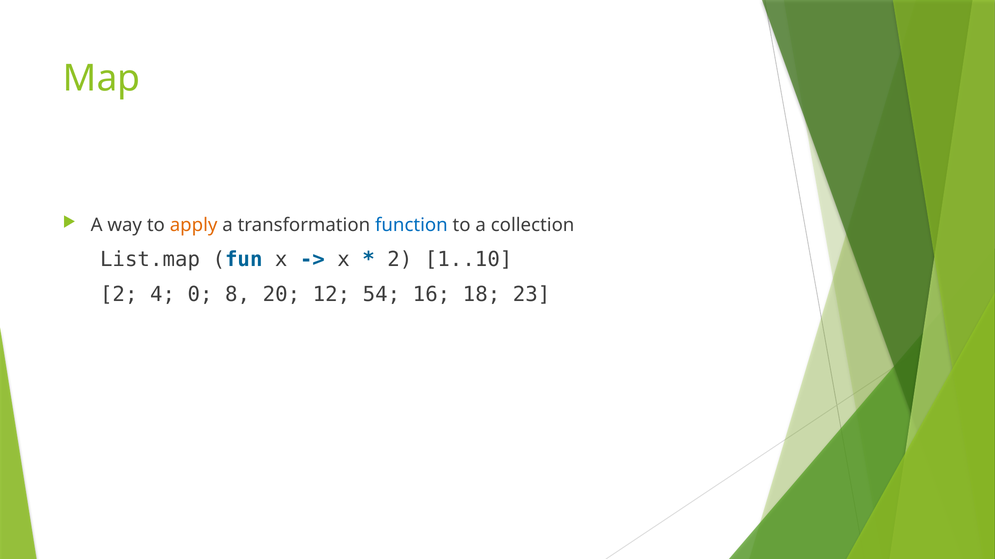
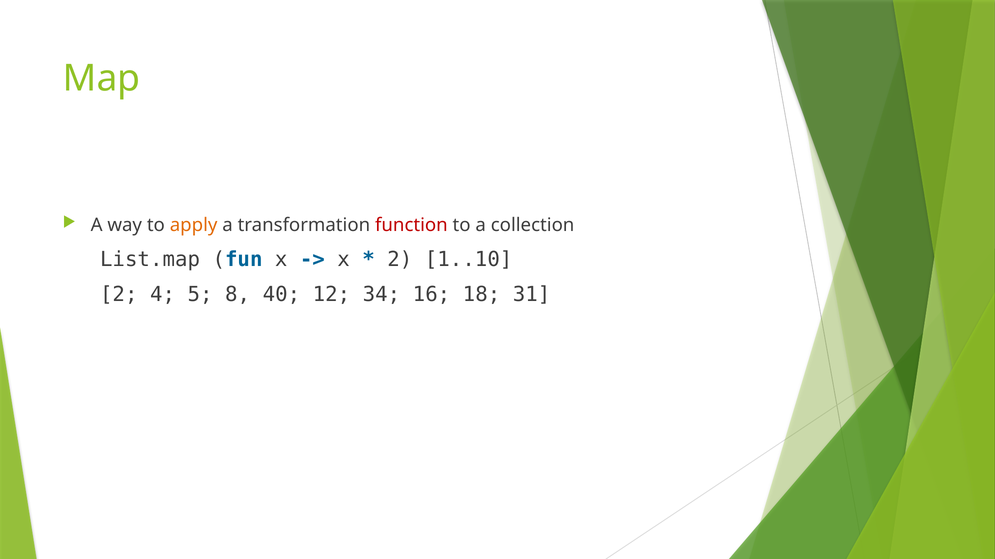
function colour: blue -> red (411, 225)
0: 0 -> 5 (200, 295)
20: 20 -> 40 (281, 295)
54: 54 -> 34 (381, 295)
23: 23 -> 31 (532, 295)
